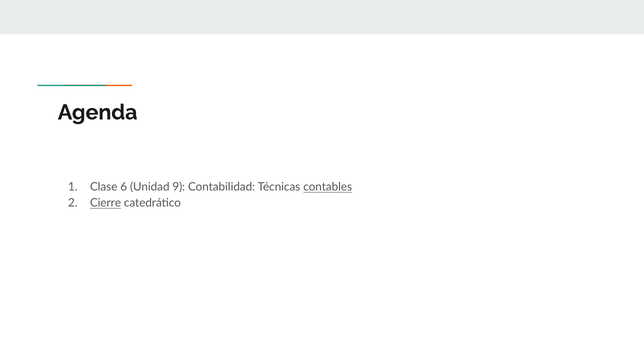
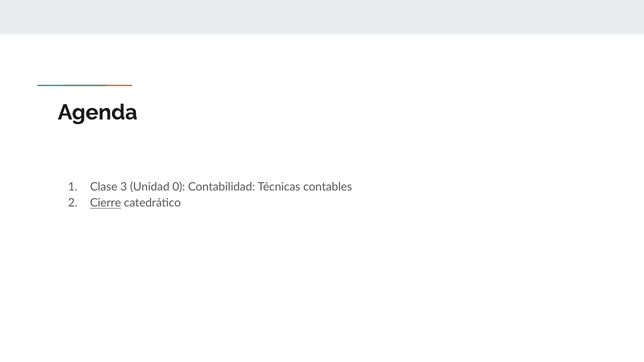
6: 6 -> 3 (124, 187)
9: 9 -> 0 (179, 187)
contables underline: present -> none (328, 187)
